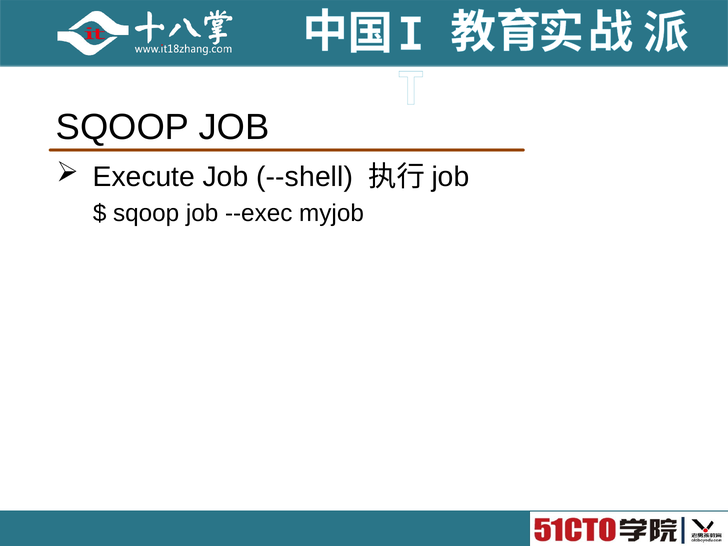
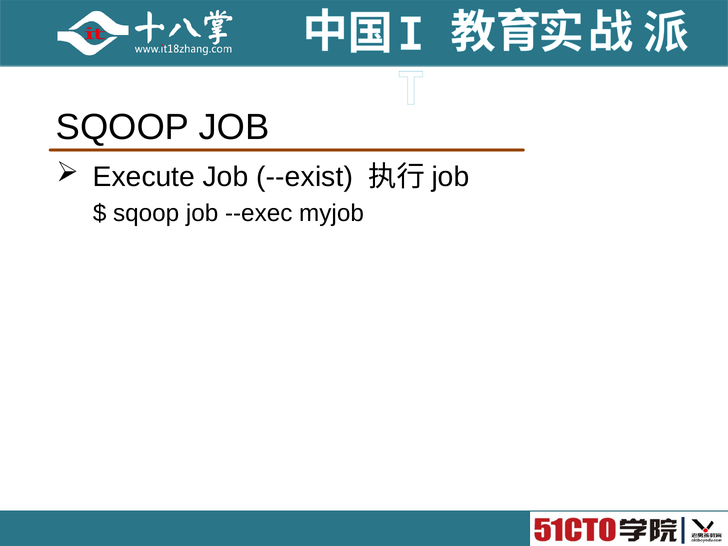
--shell: --shell -> --exist (305, 177)
